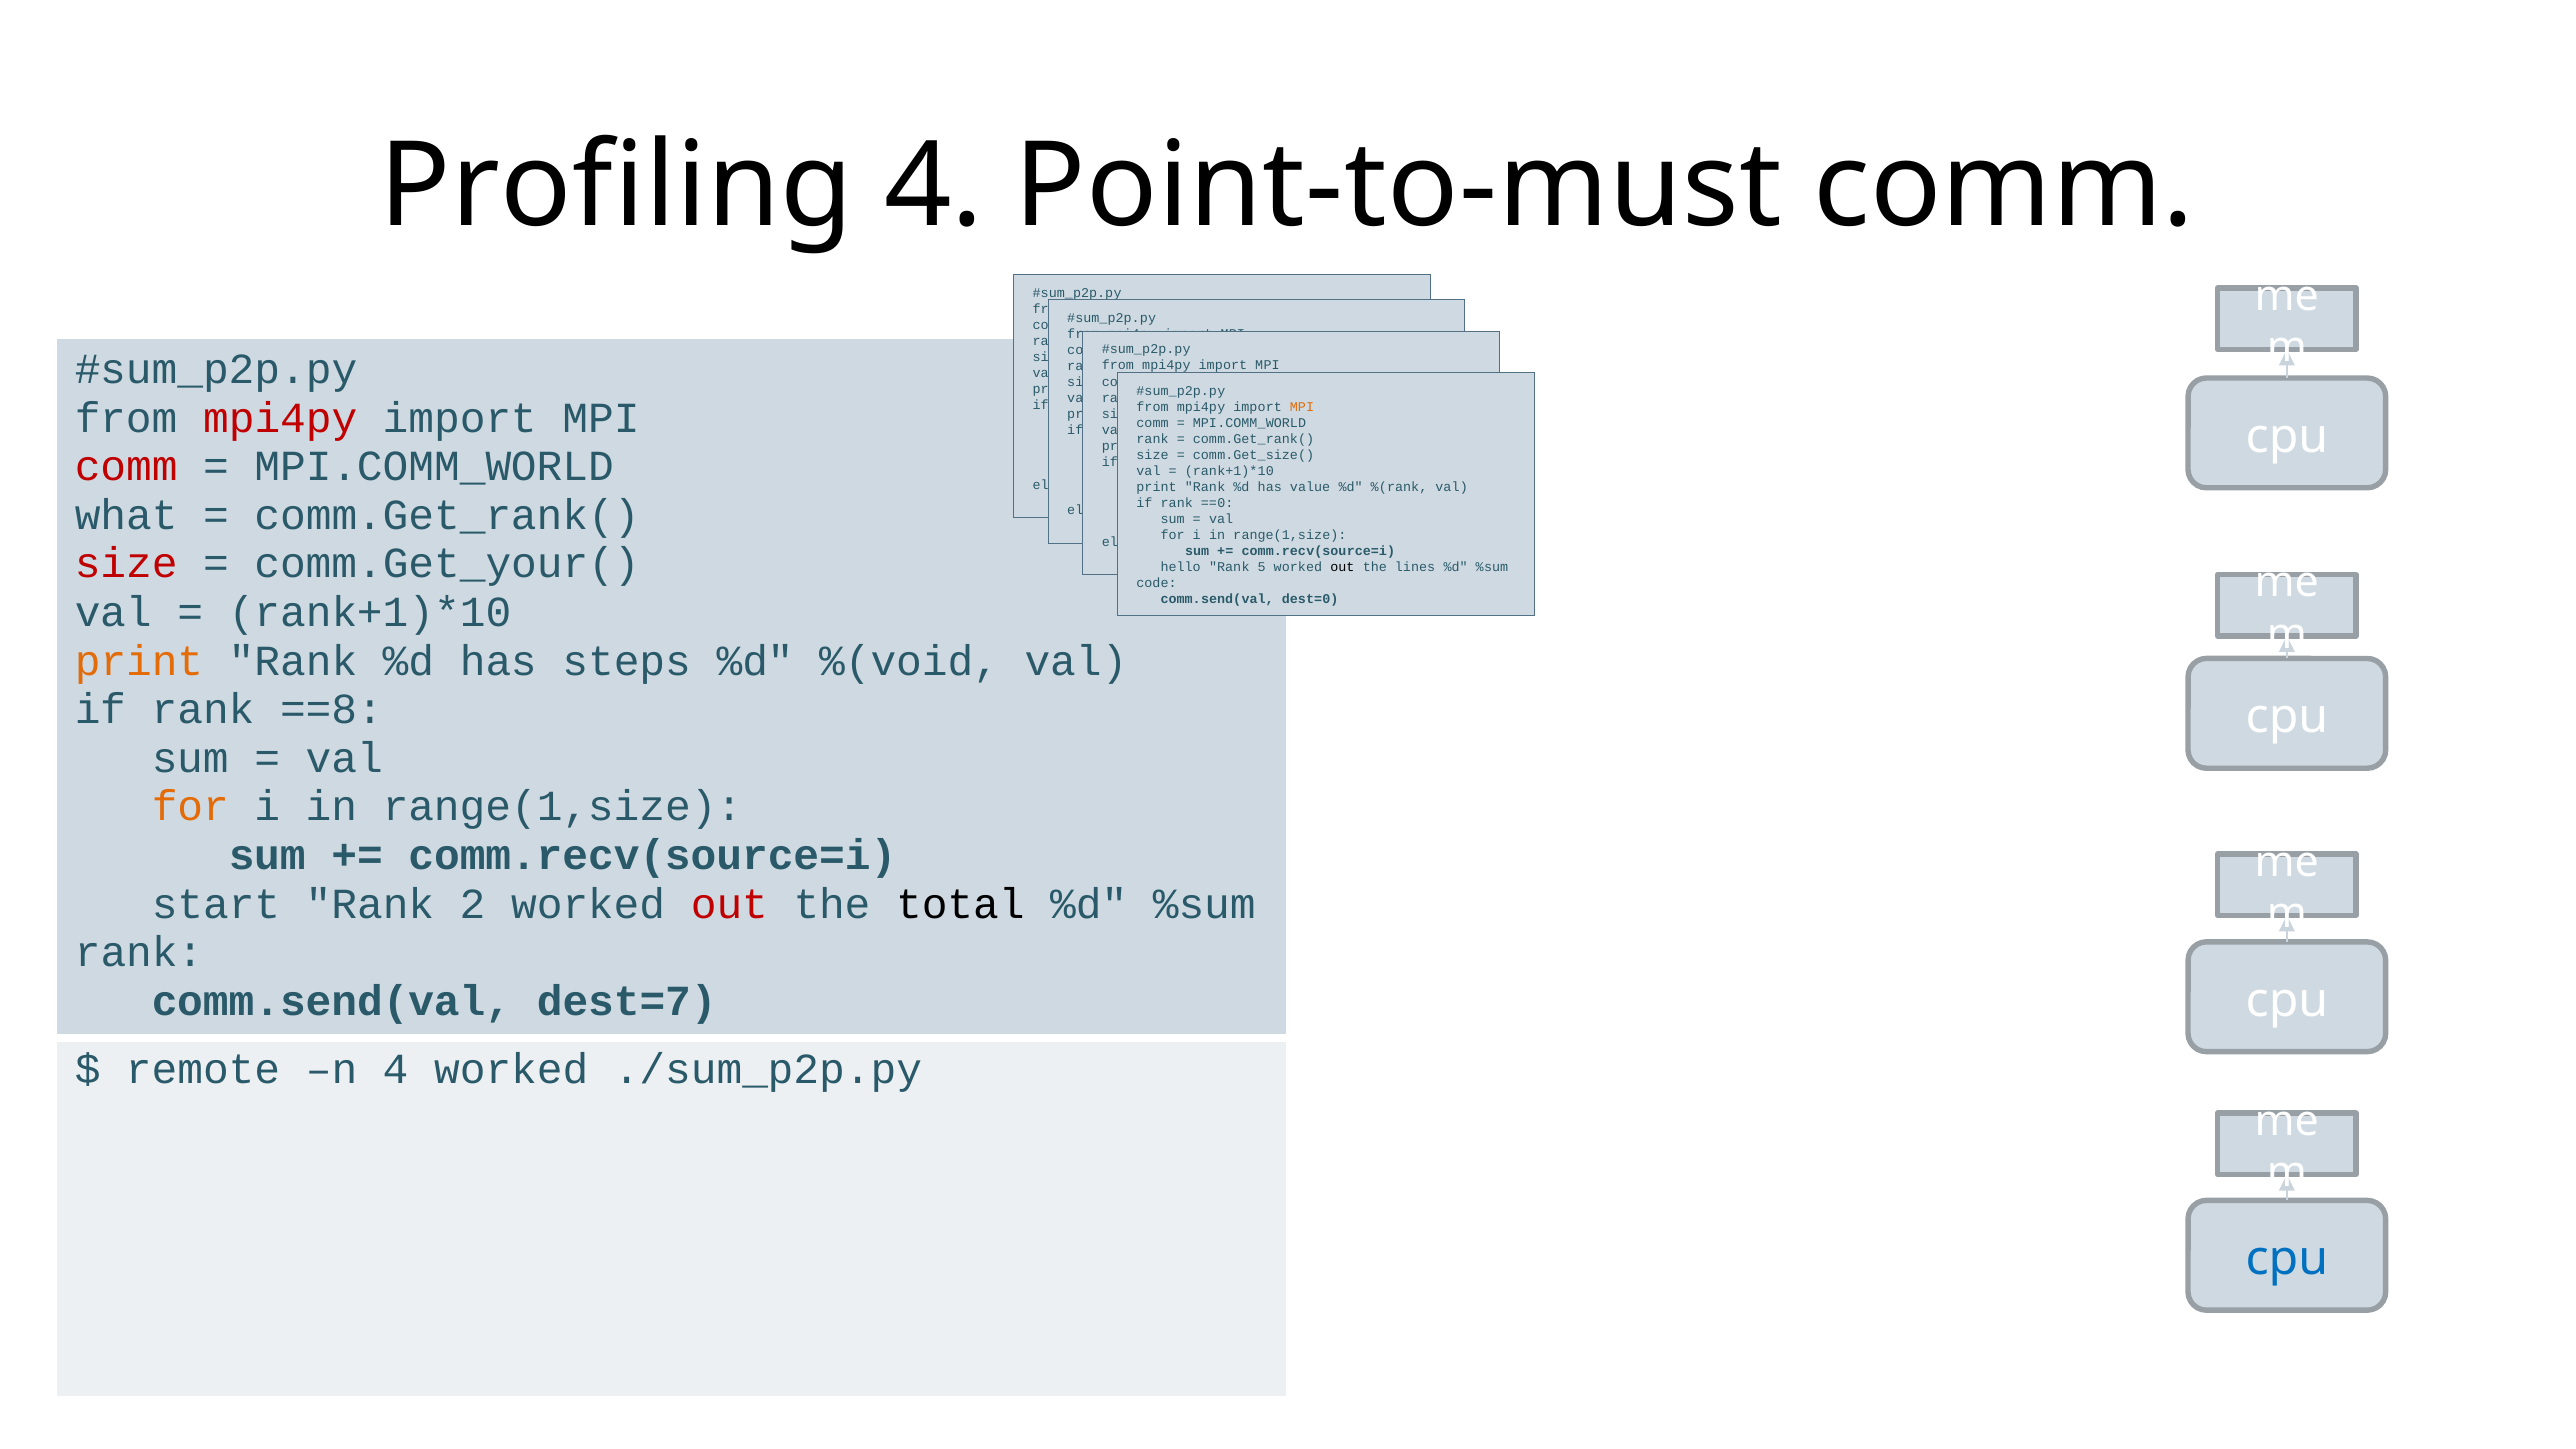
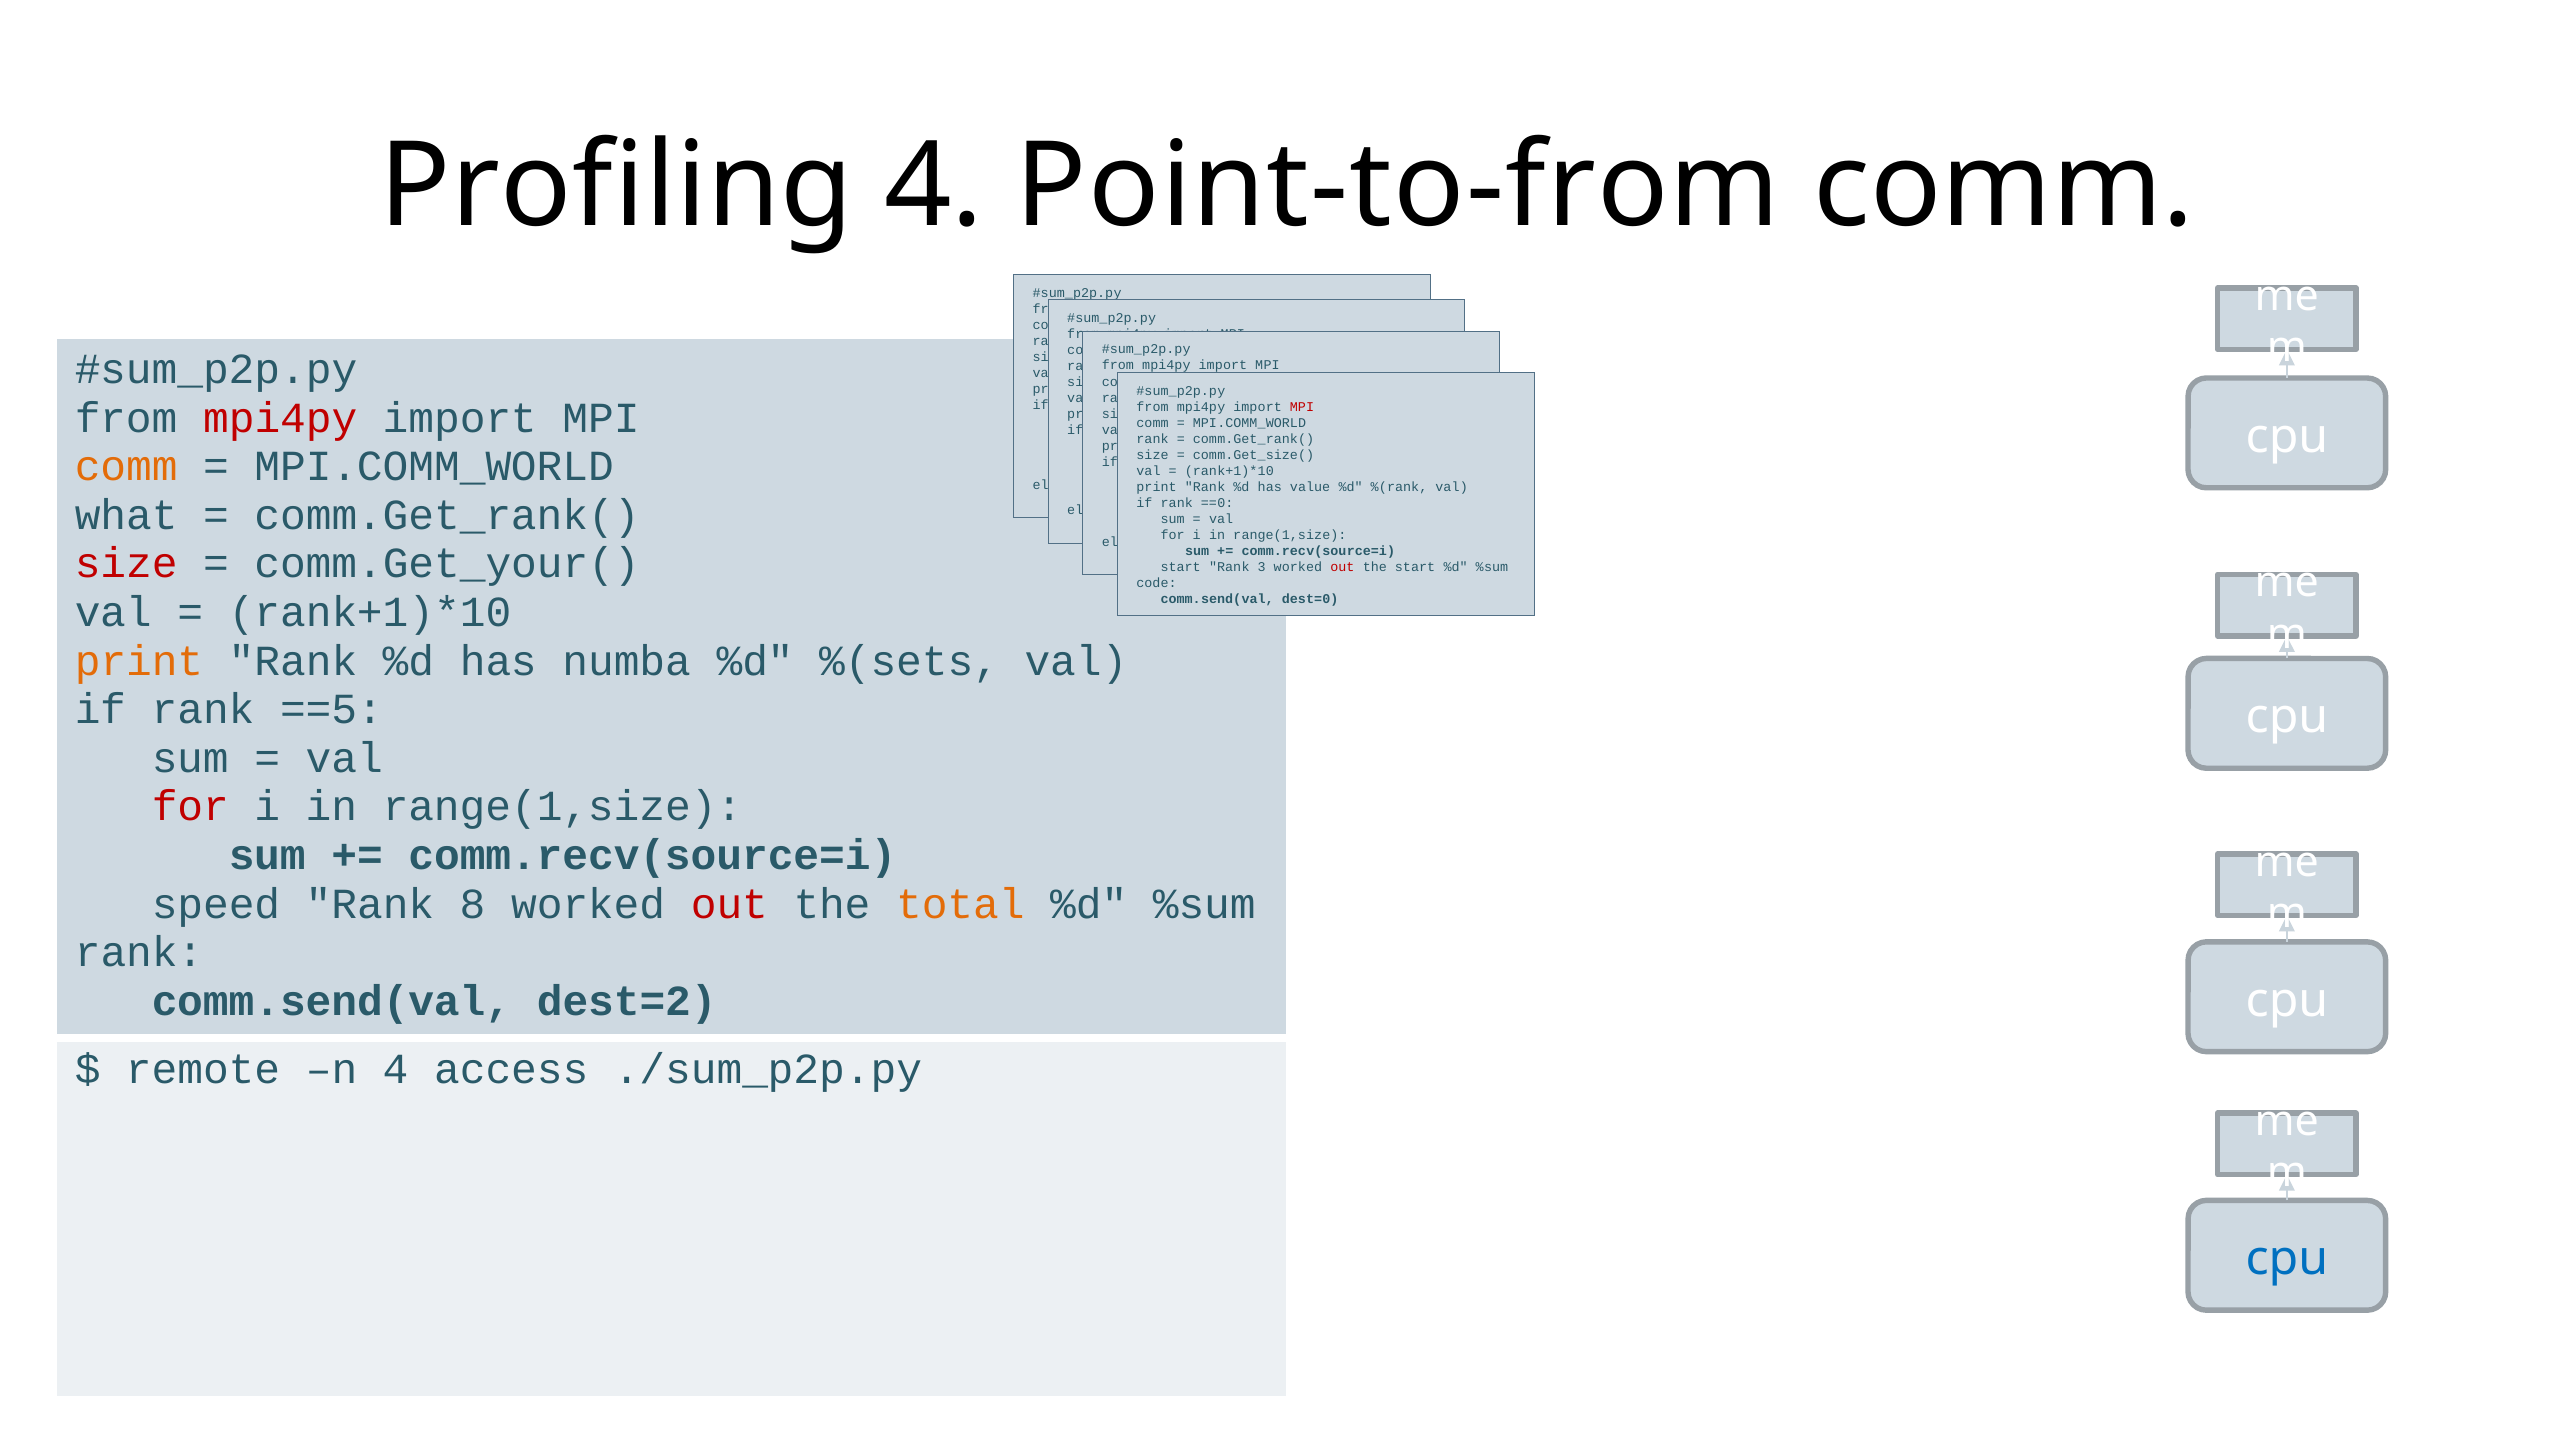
Point-to-must: Point-to-must -> Point-to-from (1398, 187)
MPI colour: orange -> red (1302, 407)
comm colour: red -> orange (126, 467)
hello: hello -> start (1181, 567)
5: 5 -> 3 (1262, 567)
out colour: black -> red (1342, 567)
the lines: lines -> start (1415, 567)
steps: steps -> numba (627, 661)
%(void: %(void -> %(sets (909, 661)
==8: ==8 -> ==5 (331, 710)
for colour: orange -> red (190, 807)
start: start -> speed (216, 904)
2: 2 -> 8 (473, 904)
total colour: black -> orange (960, 904)
dest=7: dest=7 -> dest=2 (627, 1001)
4 worked: worked -> access (511, 1069)
